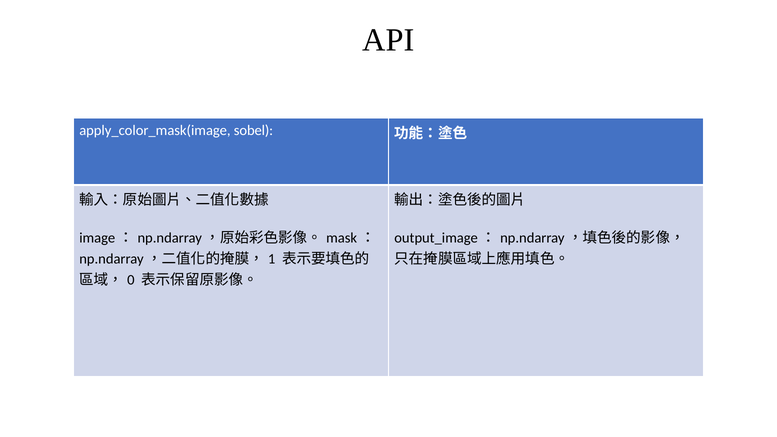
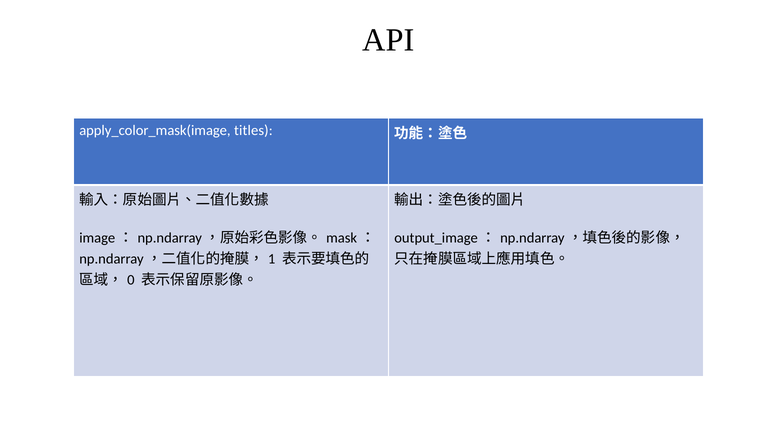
sobel: sobel -> titles (253, 130)
